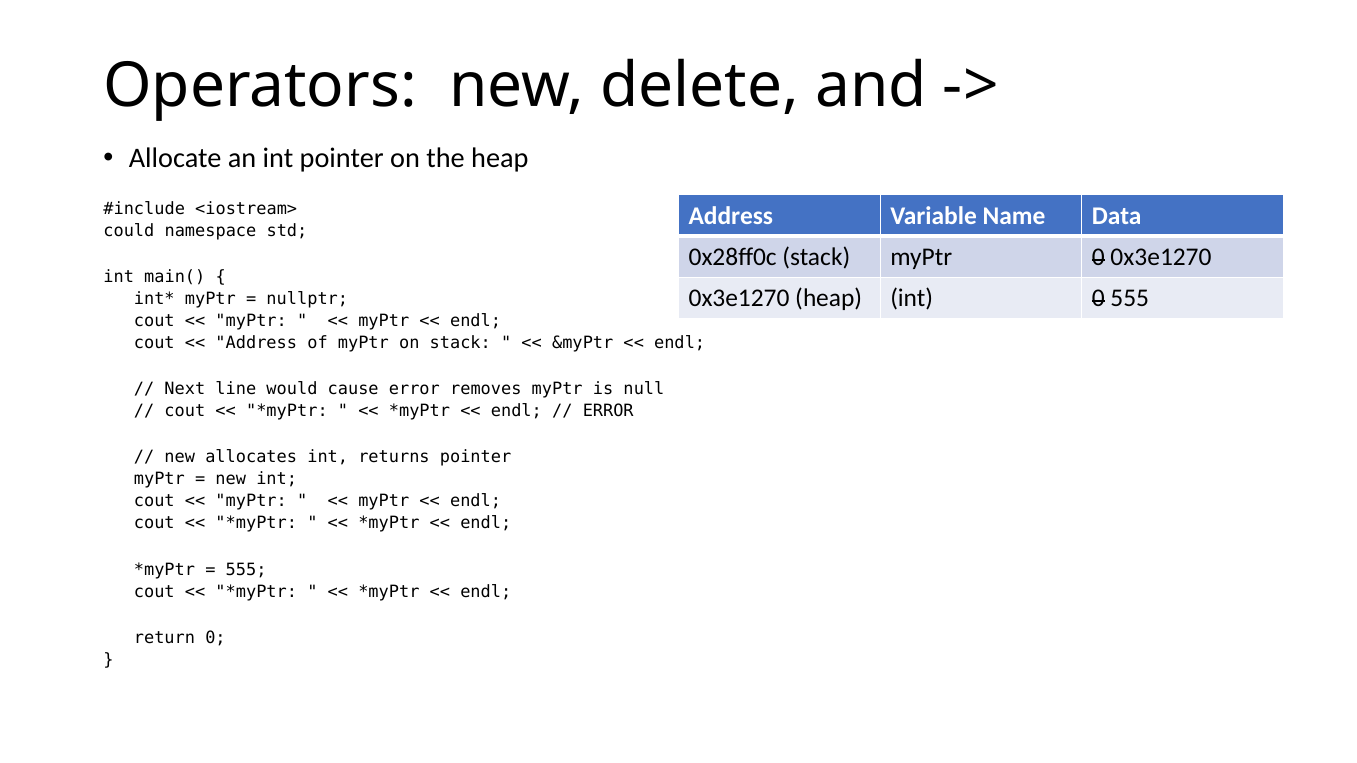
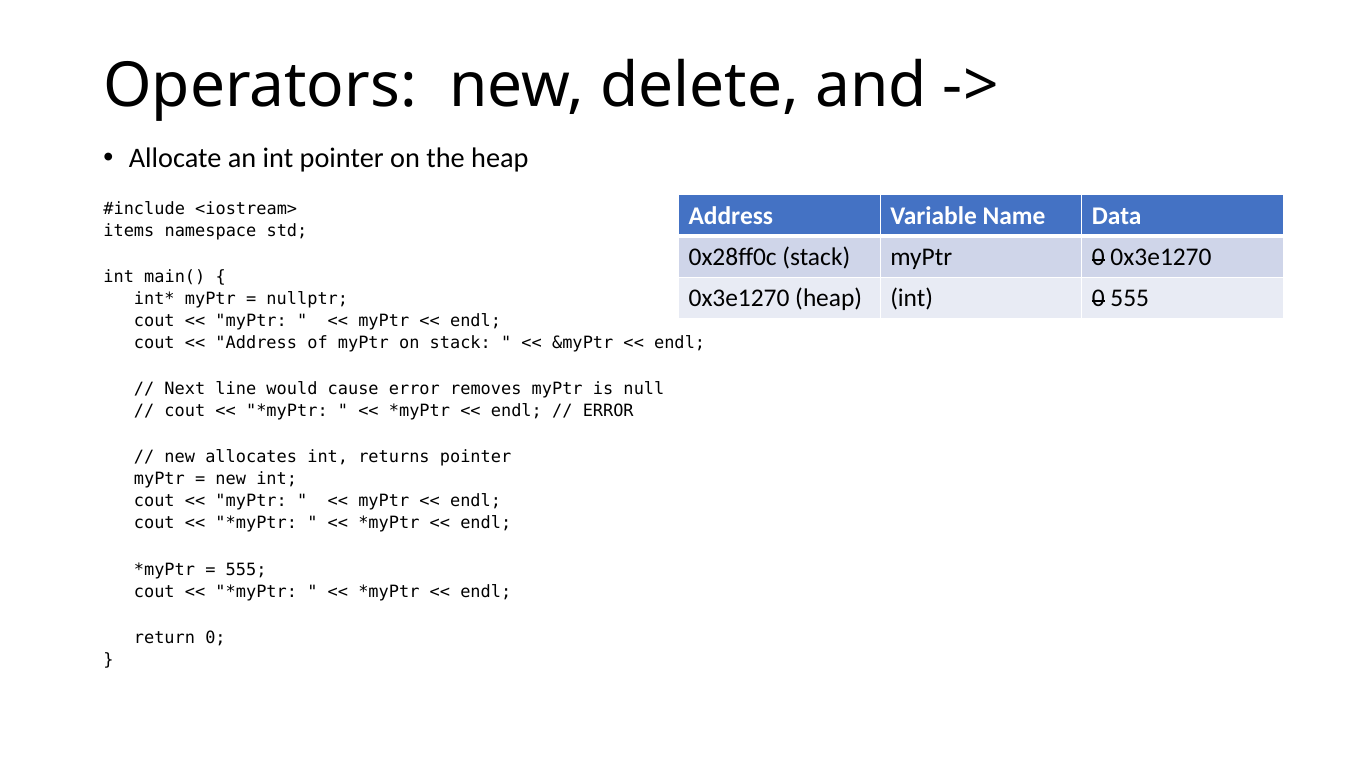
could: could -> items (129, 231)
